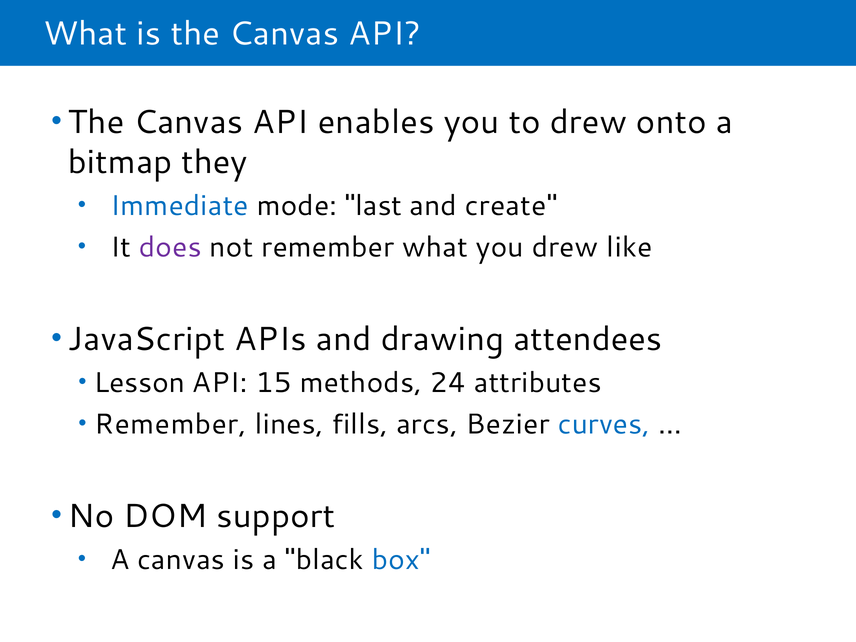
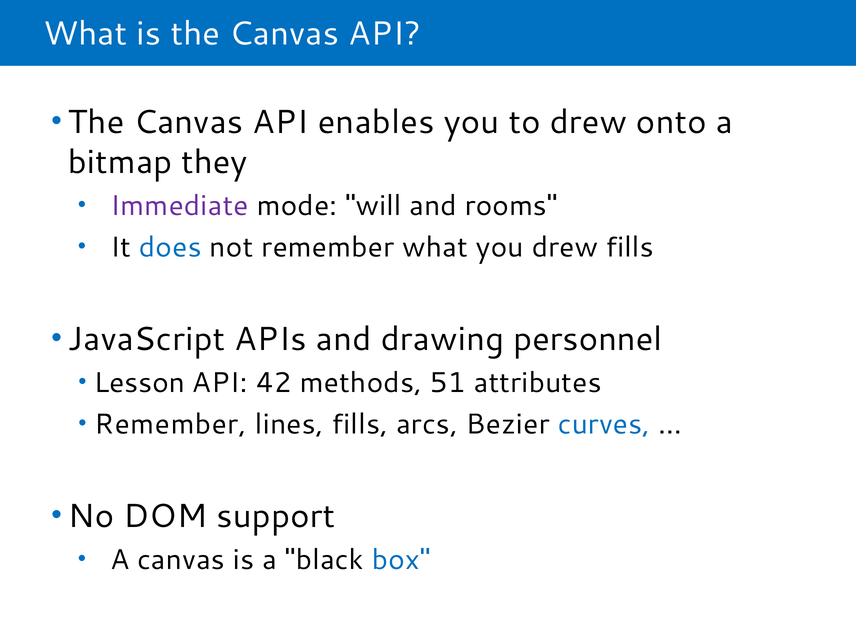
Immediate colour: blue -> purple (179, 206)
last: last -> will (373, 206)
create: create -> rooms (511, 206)
does colour: purple -> blue (170, 247)
drew like: like -> fills (630, 247)
attendees: attendees -> personnel (588, 339)
15: 15 -> 42 (274, 383)
24: 24 -> 51 (448, 383)
